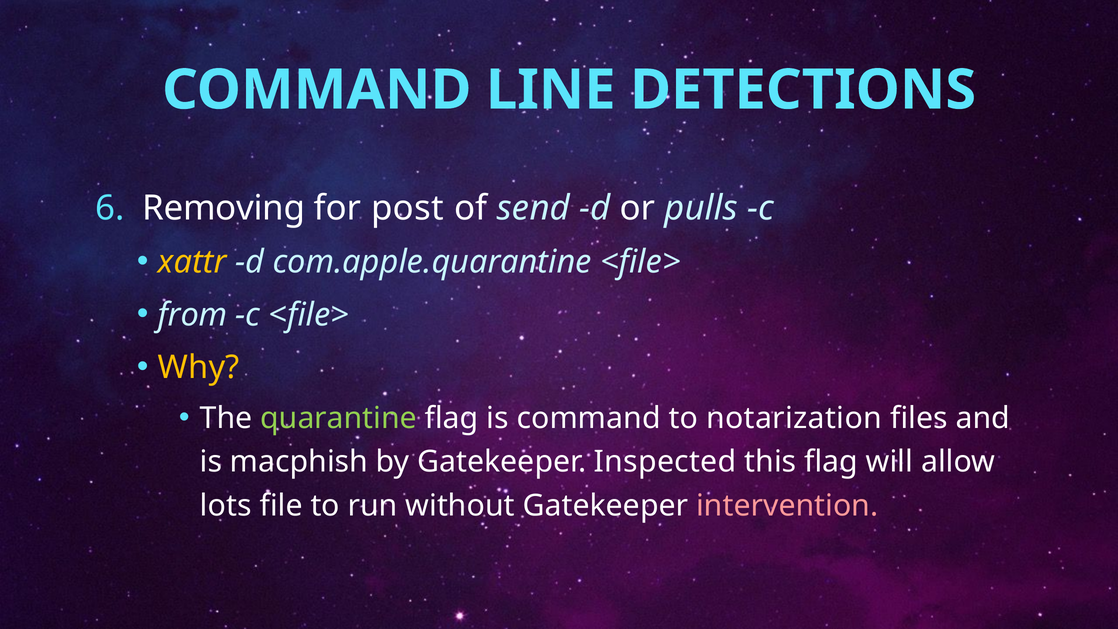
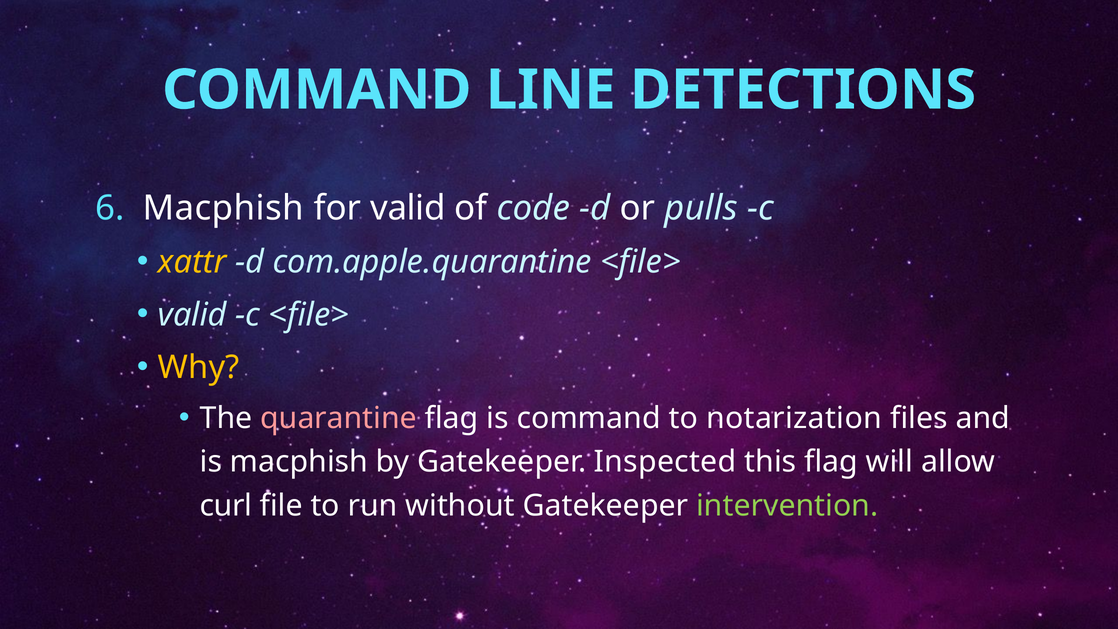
Removing: Removing -> Macphish (223, 208)
for post: post -> valid (408, 208)
send: send -> code (533, 208)
from: from -> valid (192, 315)
quarantine colour: light green -> pink (339, 418)
lots: lots -> curl (226, 505)
intervention colour: pink -> light green (787, 505)
